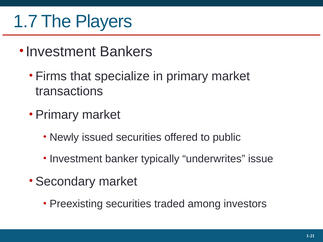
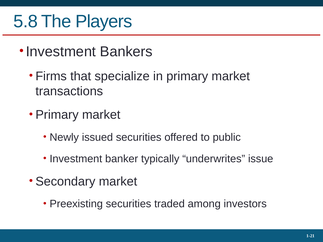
1.7: 1.7 -> 5.8 (26, 21)
